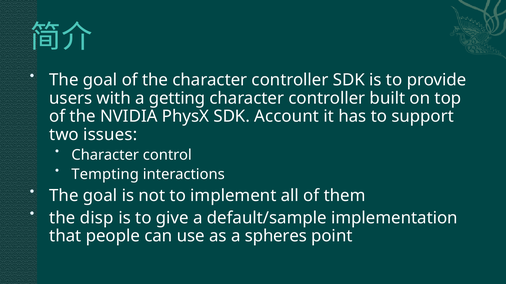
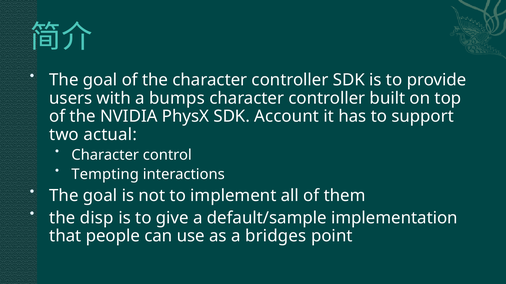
getting: getting -> bumps (177, 98)
issues: issues -> actual (110, 135)
spheres: spheres -> bridges (276, 237)
